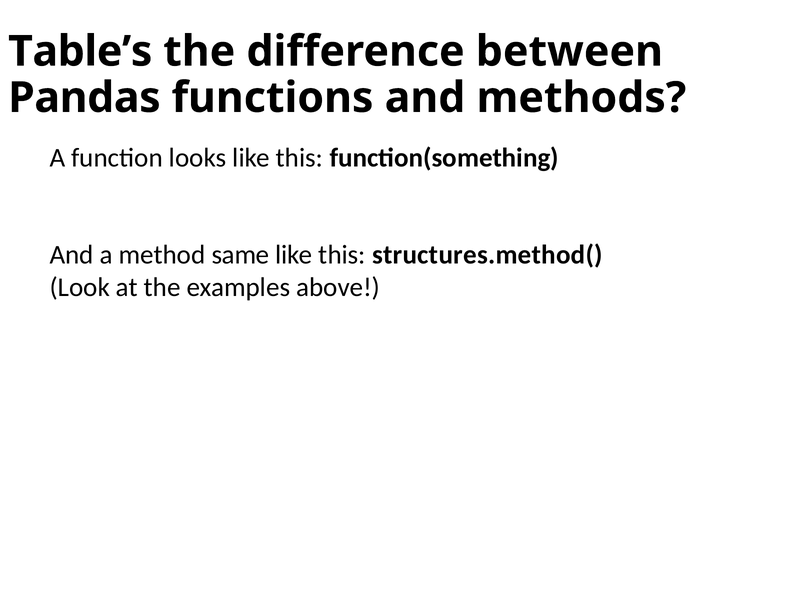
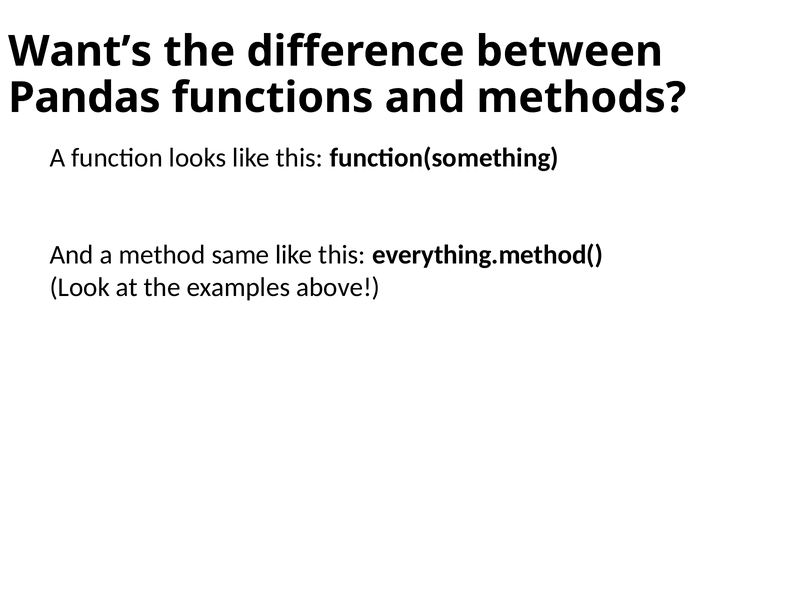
Table’s: Table’s -> Want’s (80, 51)
structures.method(: structures.method( -> everything.method( (488, 255)
